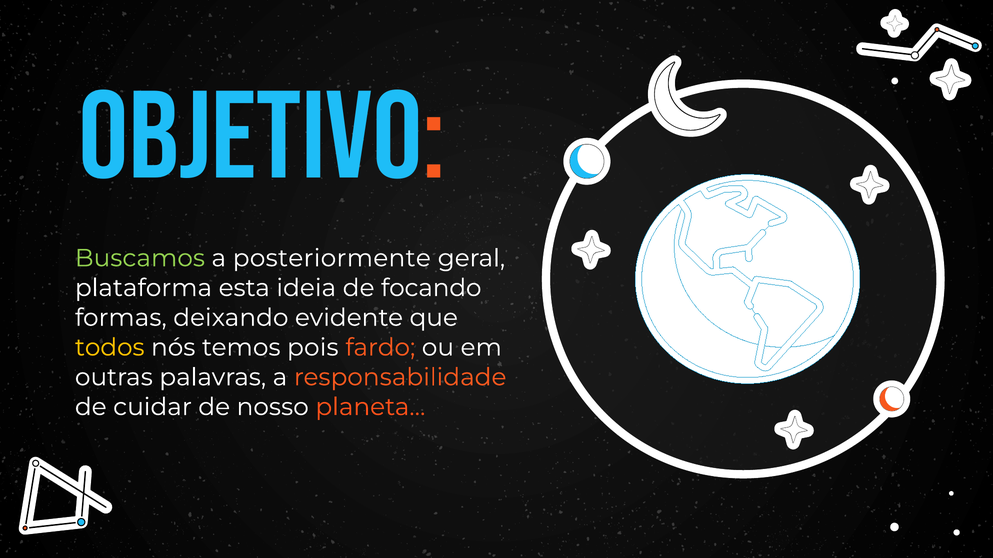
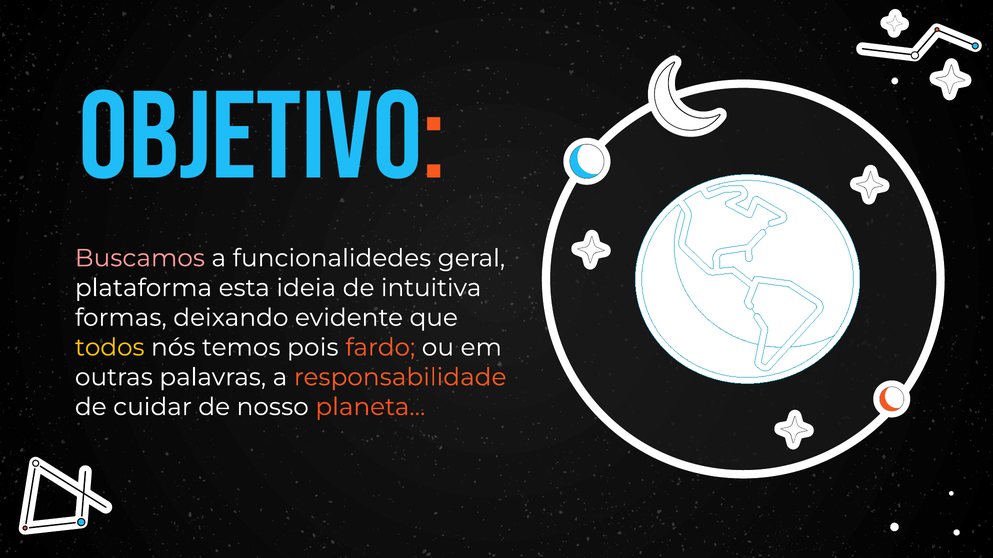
Buscamos colour: light green -> pink (140, 258)
posteriormente: posteriormente -> funcionalidedes (332, 258)
focando: focando -> intuitiva (431, 288)
